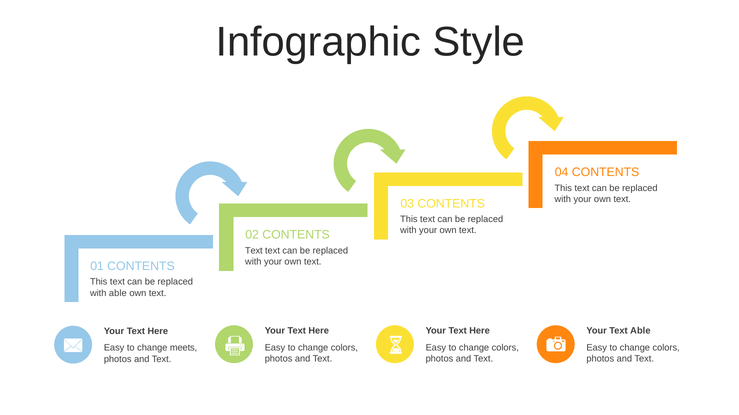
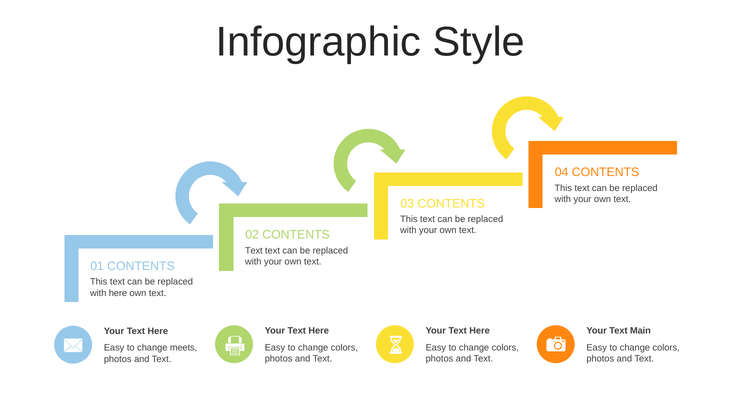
with able: able -> here (118, 293)
Text Able: Able -> Main (640, 331)
